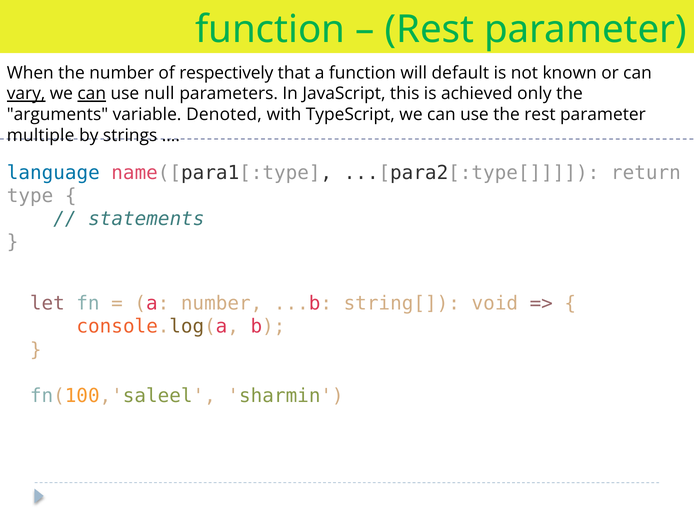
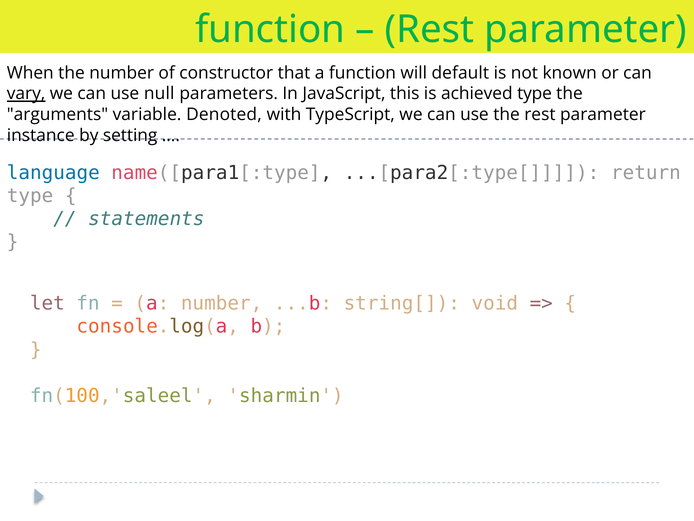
respectively: respectively -> constructor (226, 73)
can underline: present -> none (92, 94)
achieved only: only -> type (535, 94)
multiple: multiple -> instance (41, 135)
strings: strings -> setting (130, 135)
